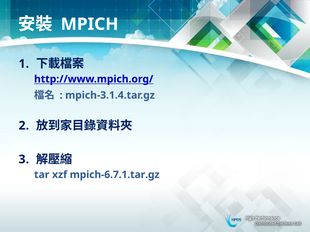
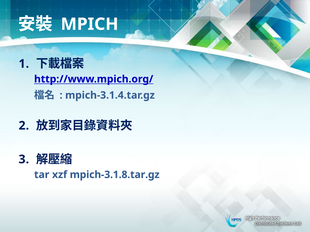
mpich-6.7.1.tar.gz: mpich-6.7.1.tar.gz -> mpich-3.1.8.tar.gz (115, 175)
